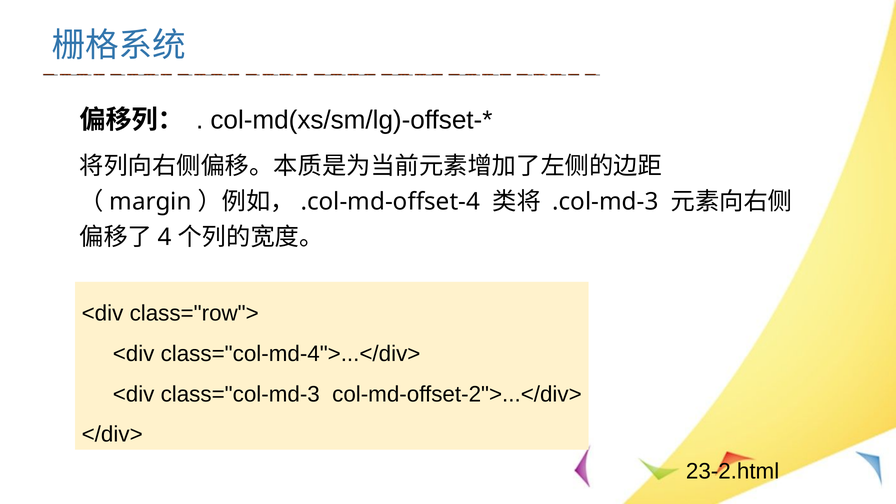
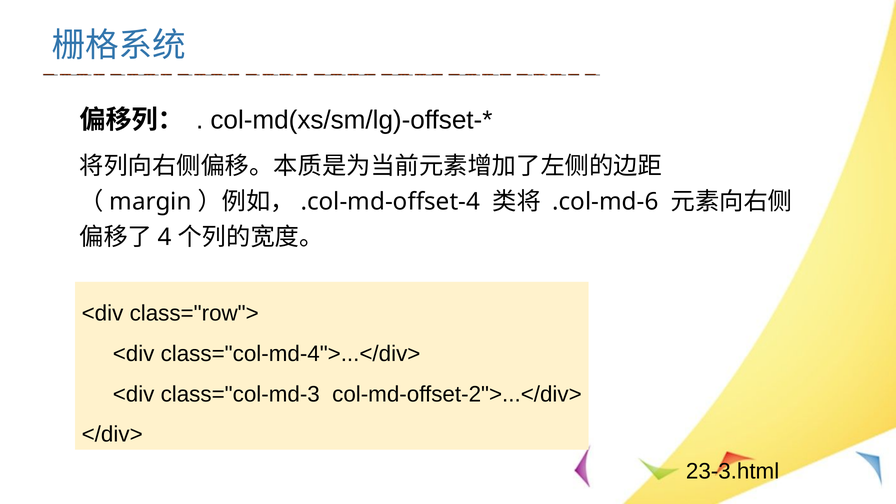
.col-md-3: .col-md-3 -> .col-md-6 (605, 202)
23-2.html: 23-2.html -> 23-3.html (733, 472)
